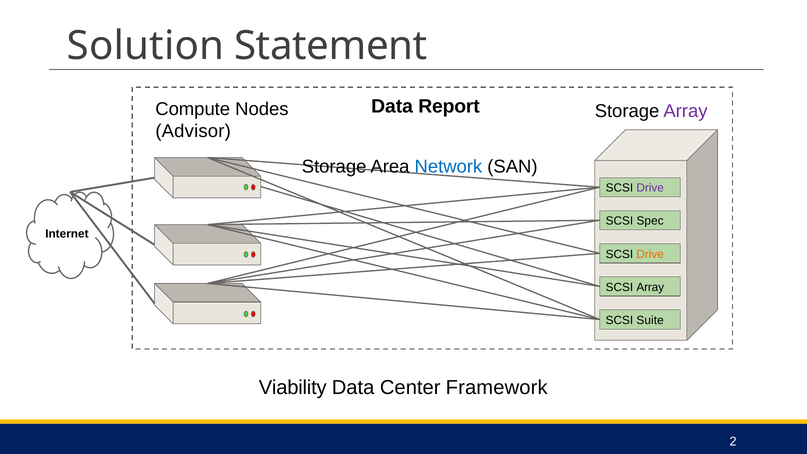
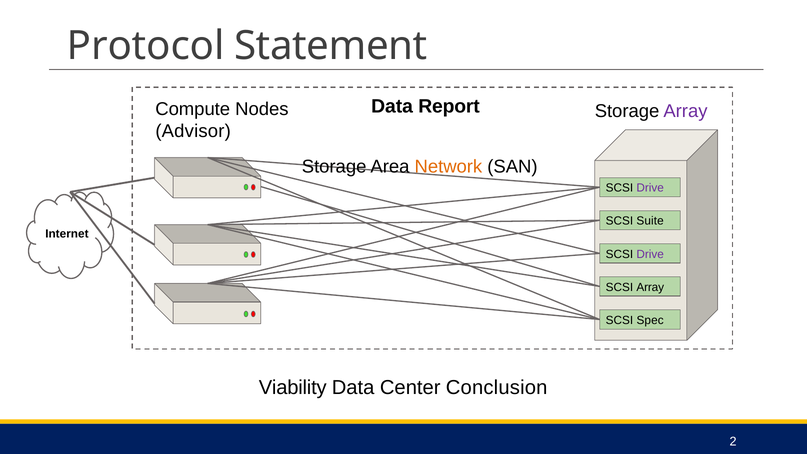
Solution: Solution -> Protocol (146, 46)
Network colour: blue -> orange (448, 167)
Spec: Spec -> Suite (650, 221)
Drive colour: orange -> purple (650, 254)
Suite: Suite -> Spec (650, 320)
Framework: Framework -> Conclusion (497, 388)
